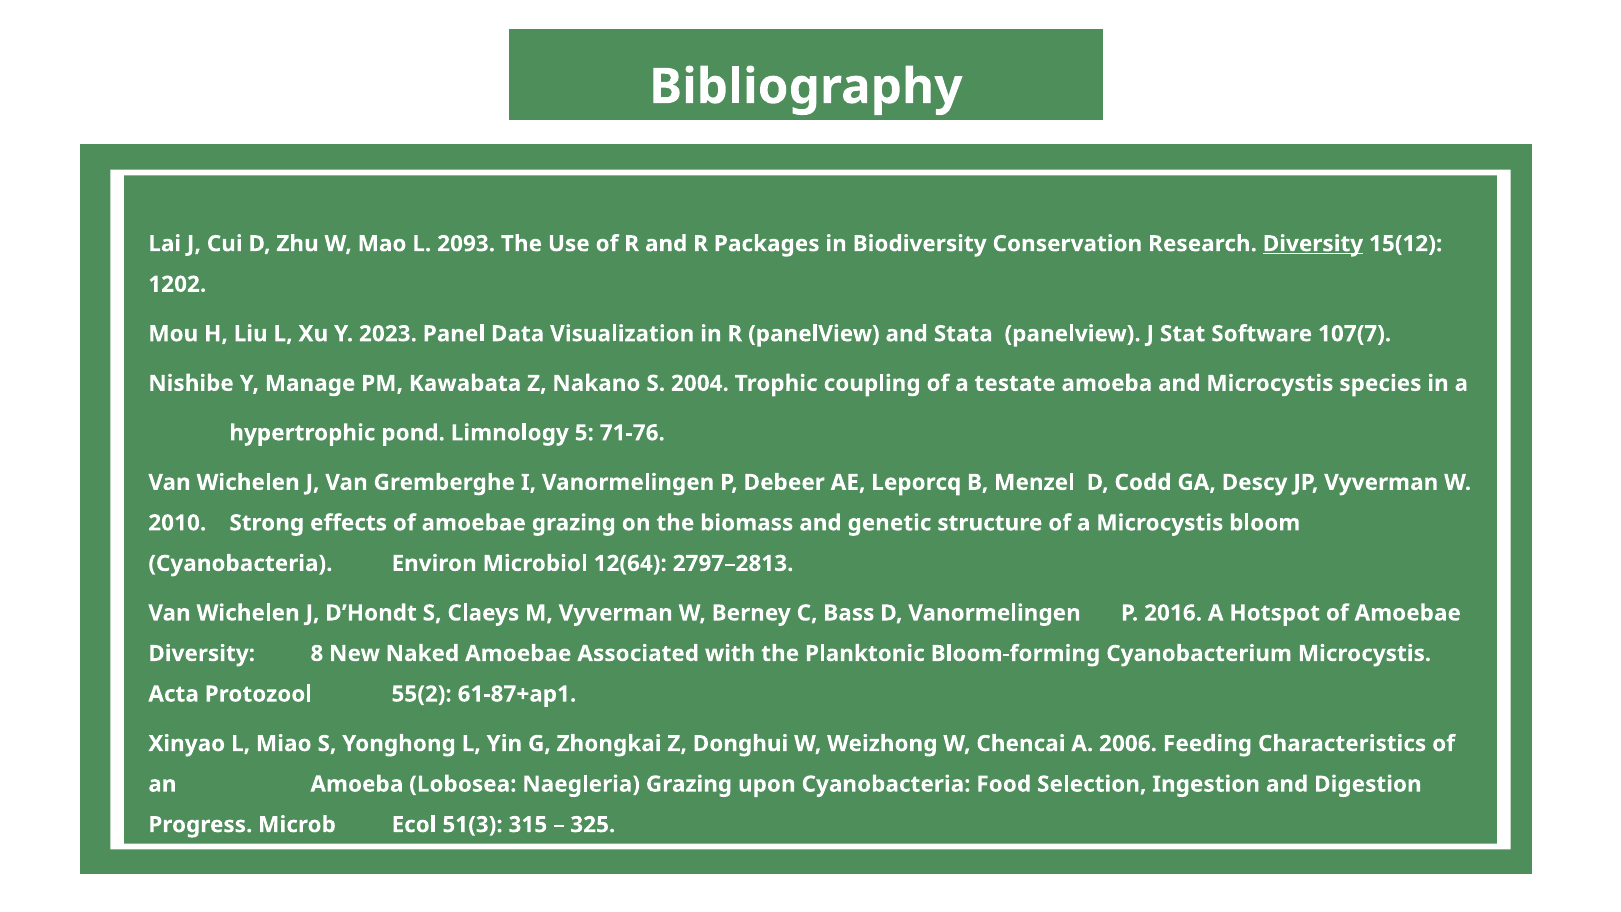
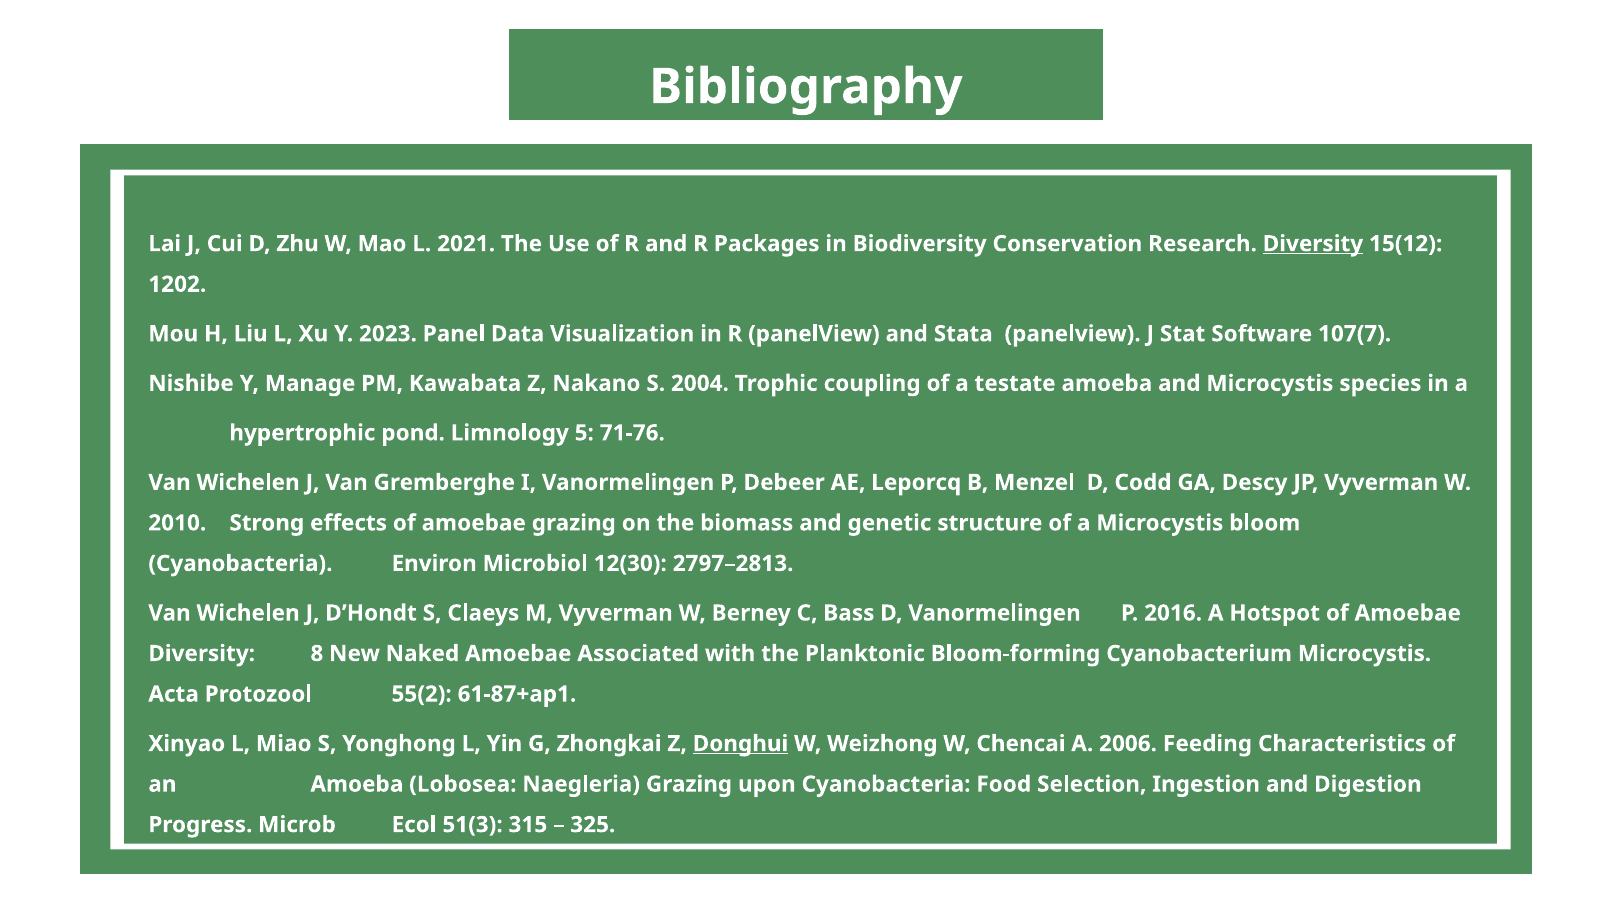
2093: 2093 -> 2021 (466, 244)
12(64: 12(64 -> 12(30 (630, 563)
Donghui underline: none -> present (741, 744)
